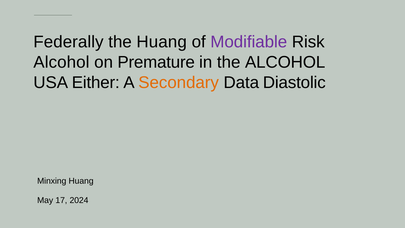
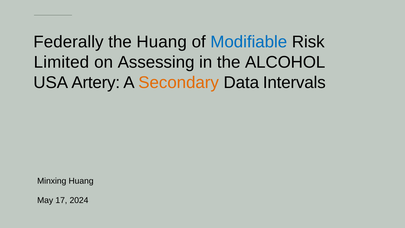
Modifiable colour: purple -> blue (249, 42)
Alcohol: Alcohol -> Limited (61, 62)
Premature: Premature -> Assessing (156, 62)
Either: Either -> Artery (96, 82)
Diastolic: Diastolic -> Intervals (294, 82)
